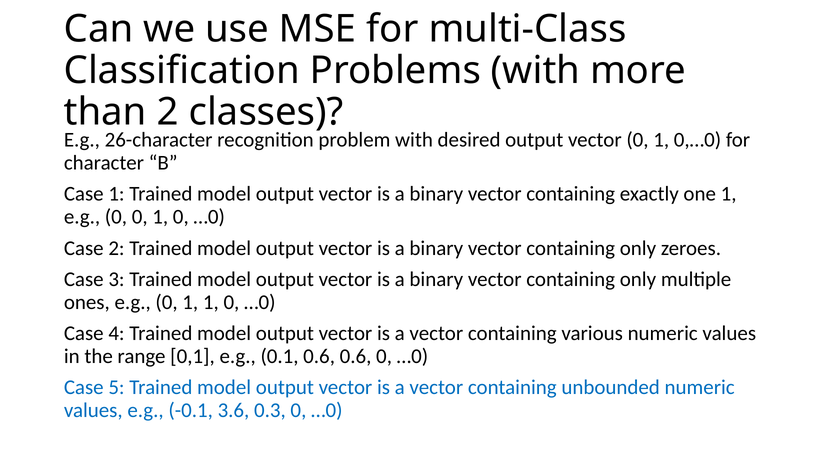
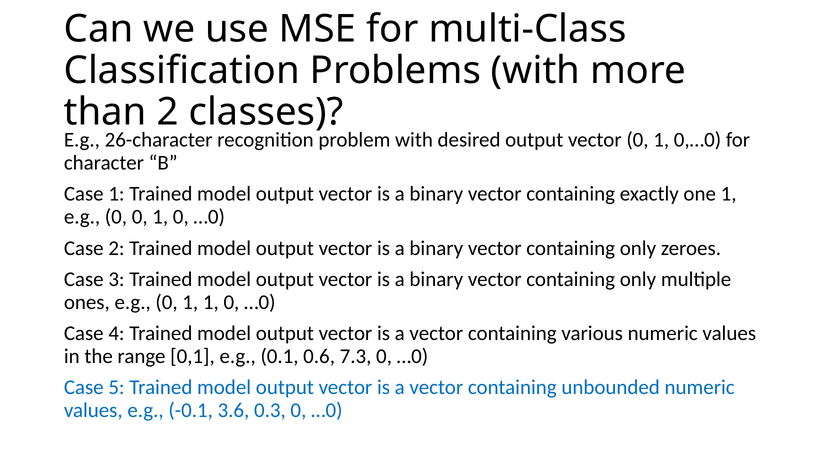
0.6 0.6: 0.6 -> 7.3 (356, 356)
